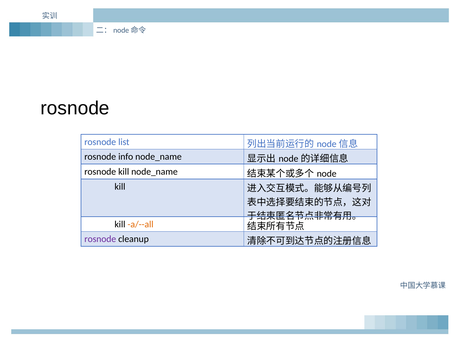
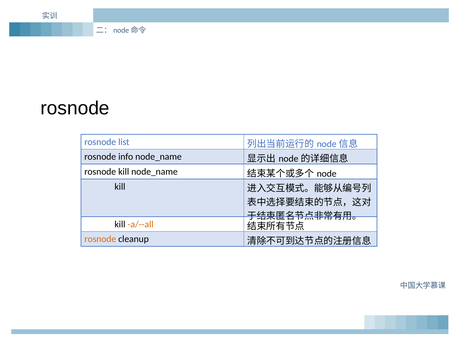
rosnode colour: purple -> orange (100, 240)
